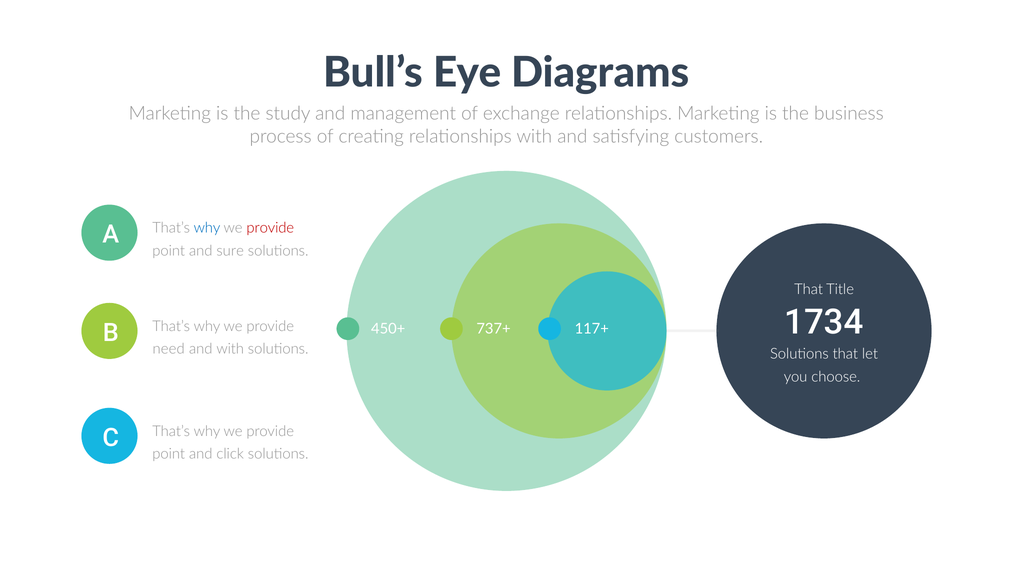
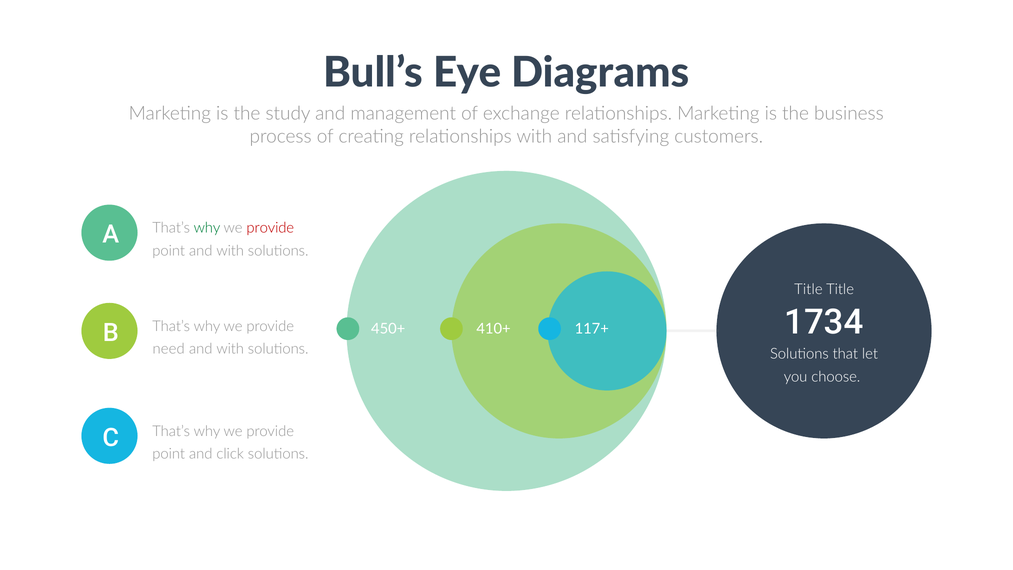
why colour: blue -> green (207, 228)
point and sure: sure -> with (230, 251)
That: That -> Title (808, 289)
737+: 737+ -> 410+ (494, 329)
